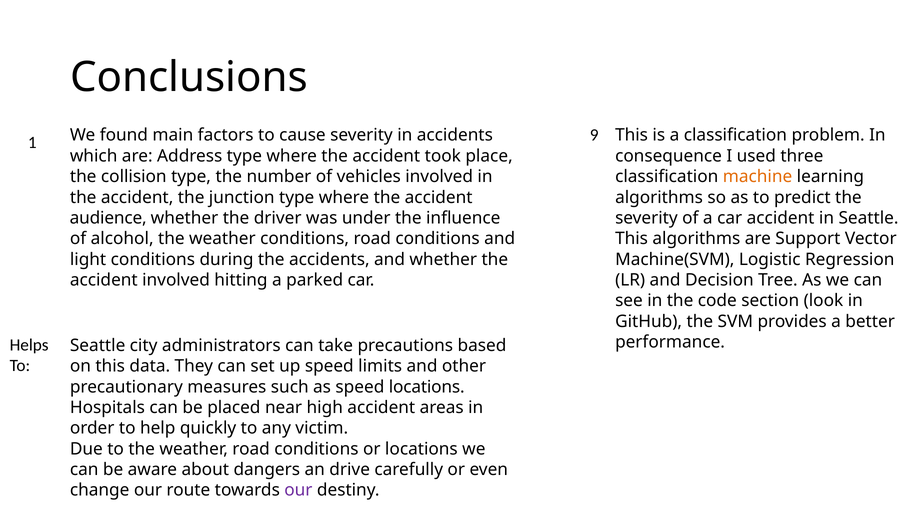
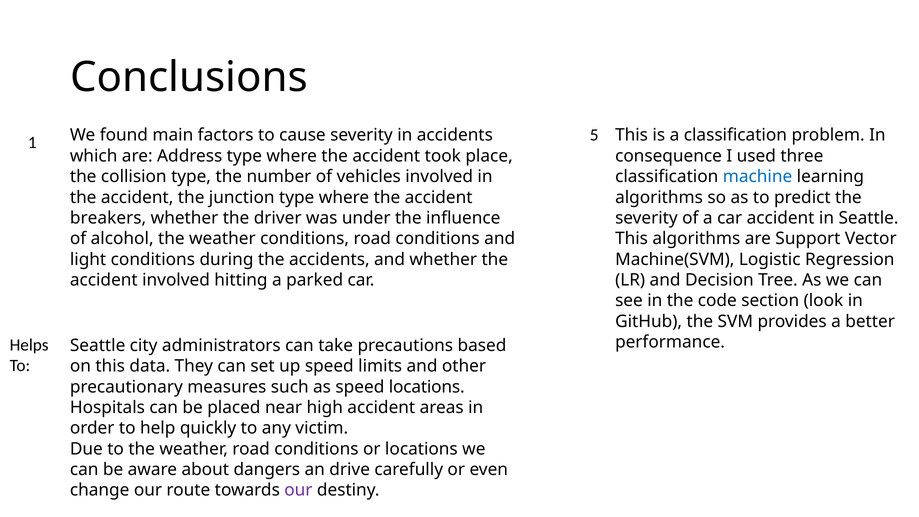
9: 9 -> 5 (594, 135)
machine colour: orange -> blue (758, 177)
audience: audience -> breakers (108, 218)
